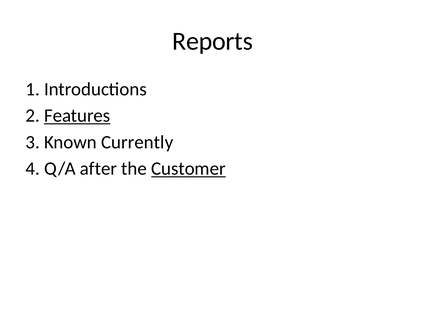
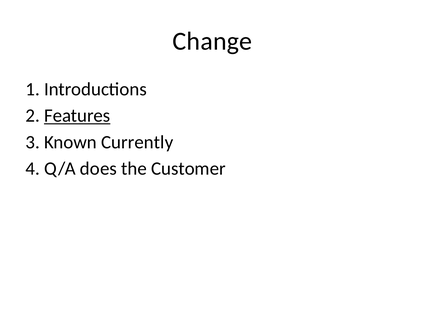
Reports: Reports -> Change (212, 41)
after: after -> does (98, 169)
Customer underline: present -> none (188, 169)
